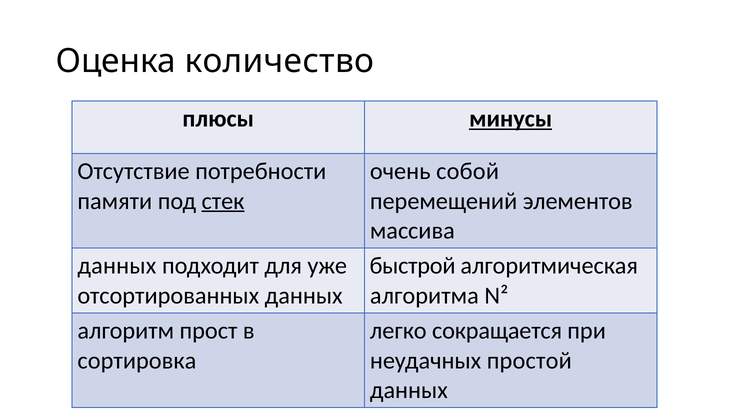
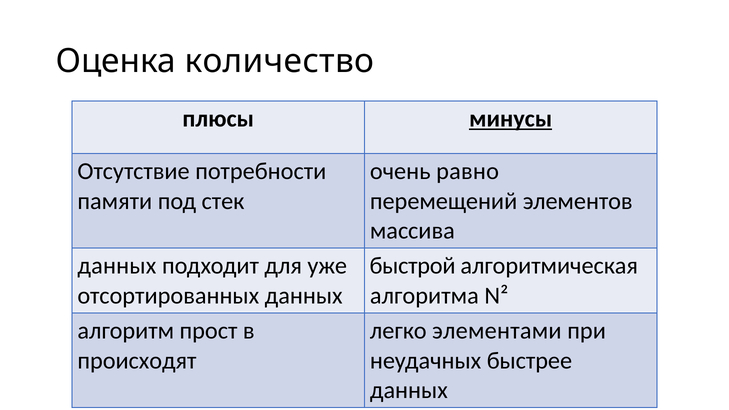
собой: собой -> равно (468, 171)
стек underline: present -> none (223, 201)
сокращается: сокращается -> элементами (497, 331)
сортировка: сортировка -> происходят (137, 361)
простой: простой -> быстрее (529, 361)
